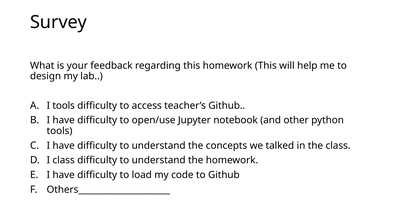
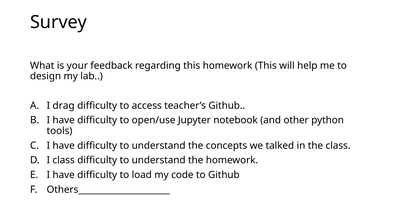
I tools: tools -> drag (64, 106)
